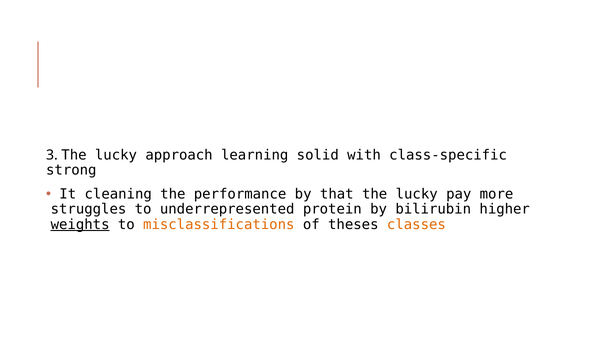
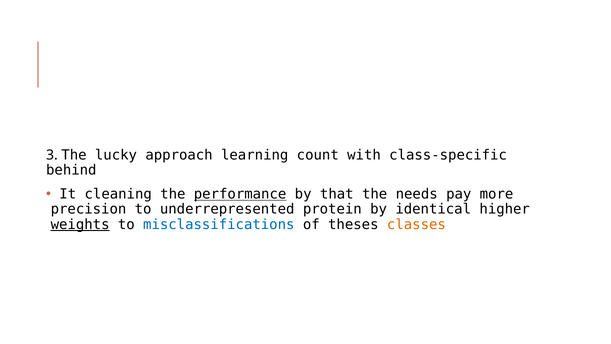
solid: solid -> count (318, 155)
strong: strong -> behind (71, 170)
performance underline: none -> present (240, 194)
lucky: lucky -> needs (417, 194)
struggles: struggles -> precision (89, 209)
bilirubin: bilirubin -> identical (433, 209)
misclassifications colour: orange -> blue (219, 224)
